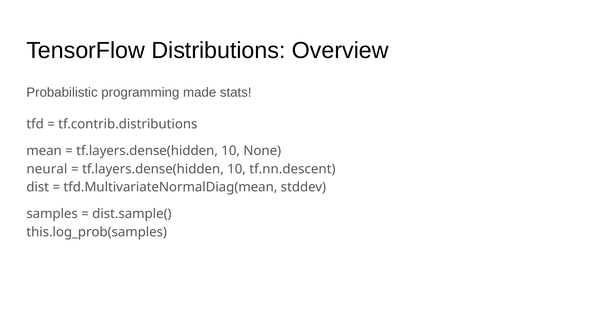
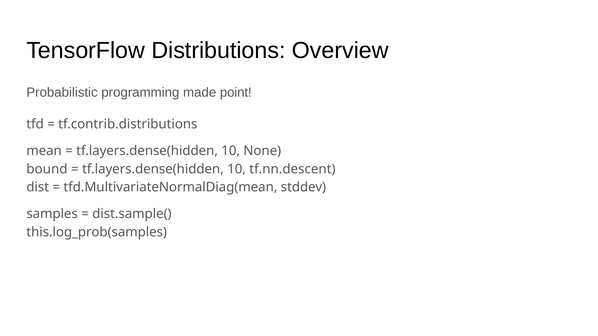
stats: stats -> point (236, 93)
neural: neural -> bound (47, 169)
